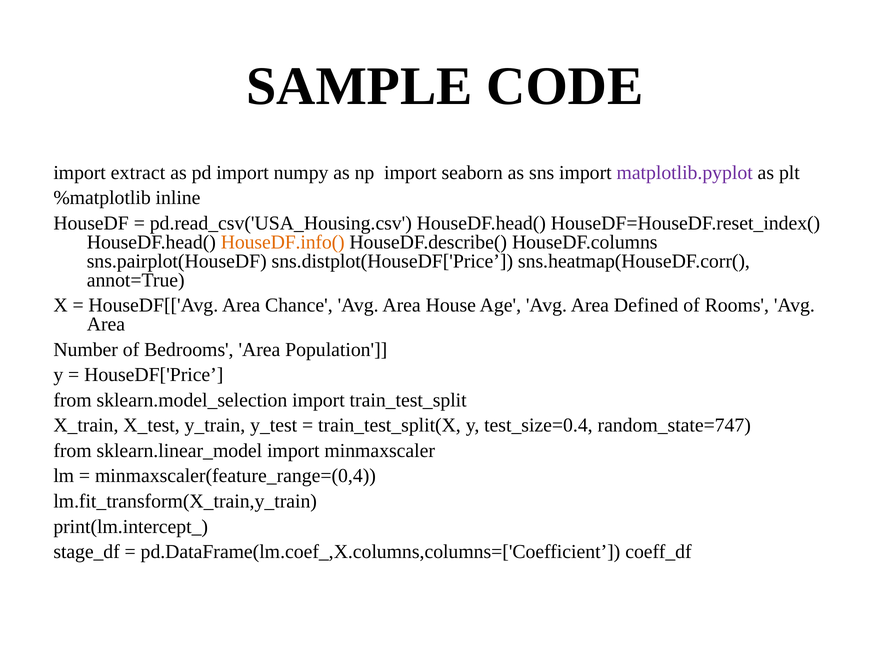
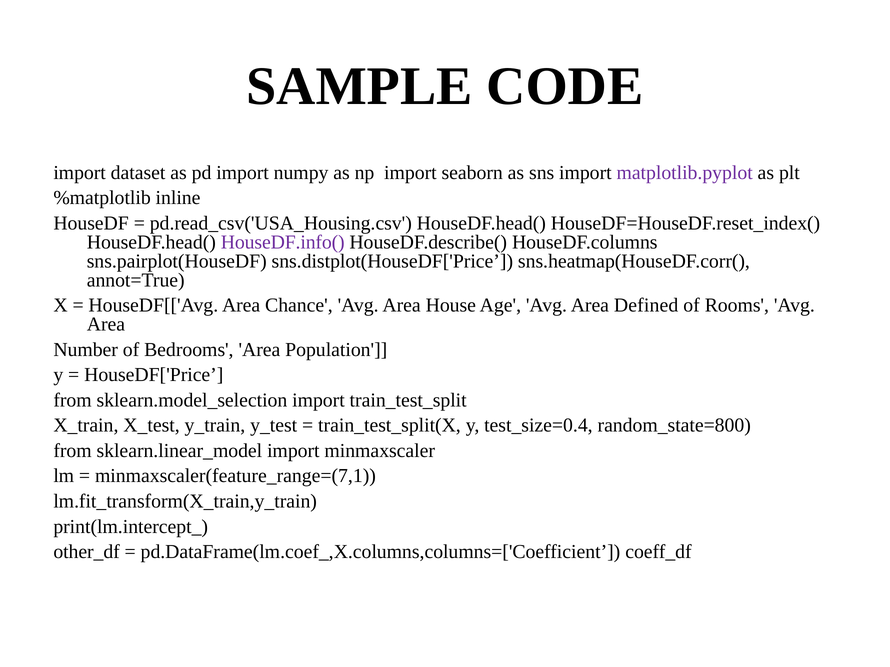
extract: extract -> dataset (138, 173)
HouseDF.info( colour: orange -> purple (283, 242)
random_state=747: random_state=747 -> random_state=800 (674, 426)
minmaxscaler(feature_range=(0,4: minmaxscaler(feature_range=(0,4 -> minmaxscaler(feature_range=(7,1 (235, 476)
stage_df: stage_df -> other_df (87, 552)
